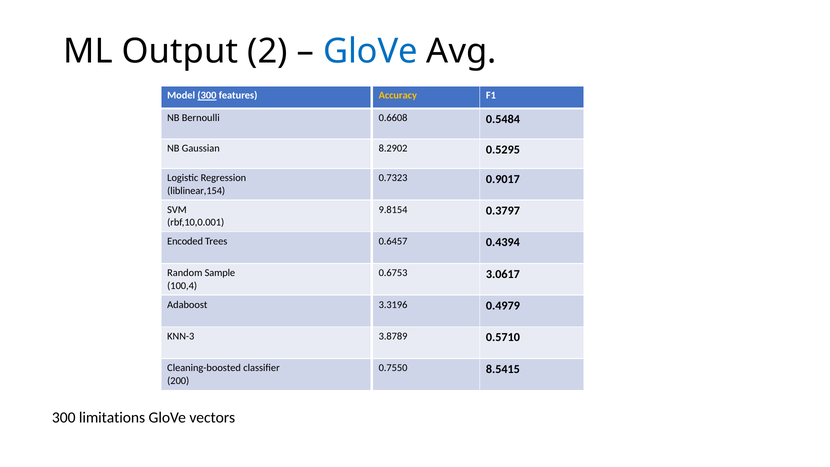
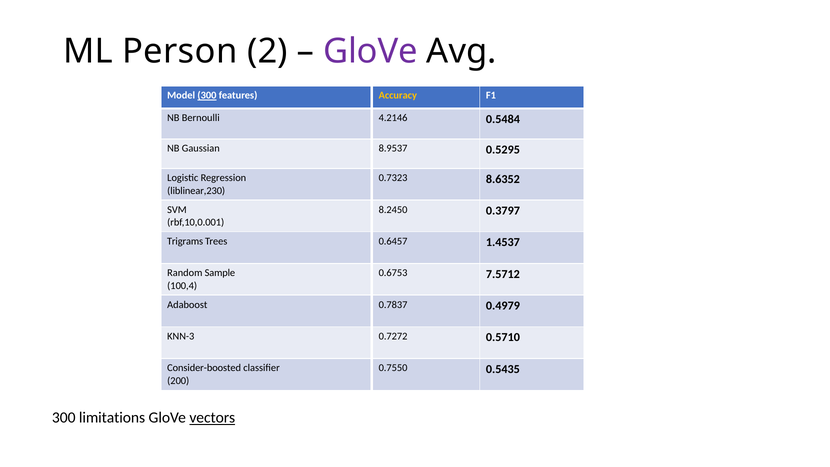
Output: Output -> Person (180, 52)
GloVe colour: blue -> purple (370, 52)
0.6608: 0.6608 -> 4.2146 (393, 118)
8.2902: 8.2902 -> 8.9537 (393, 148)
0.9017: 0.9017 -> 8.6352 (503, 179)
liblinear,154: liblinear,154 -> liblinear,230 (196, 191)
9.8154: 9.8154 -> 8.2450 (393, 210)
Encoded: Encoded -> Trigrams (185, 241)
0.4394: 0.4394 -> 1.4537 (503, 242)
3.0617: 3.0617 -> 7.5712 (503, 274)
3.3196: 3.3196 -> 0.7837 (393, 305)
3.8789: 3.8789 -> 0.7272 (393, 336)
Cleaning-boosted: Cleaning-boosted -> Consider-boosted (204, 368)
8.5415: 8.5415 -> 0.5435 (503, 369)
vectors underline: none -> present (212, 418)
